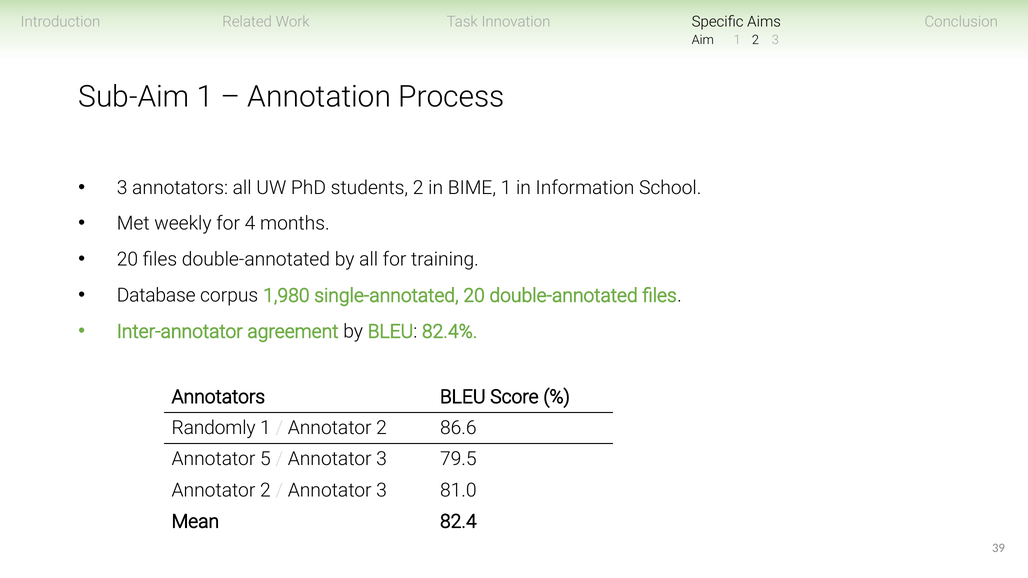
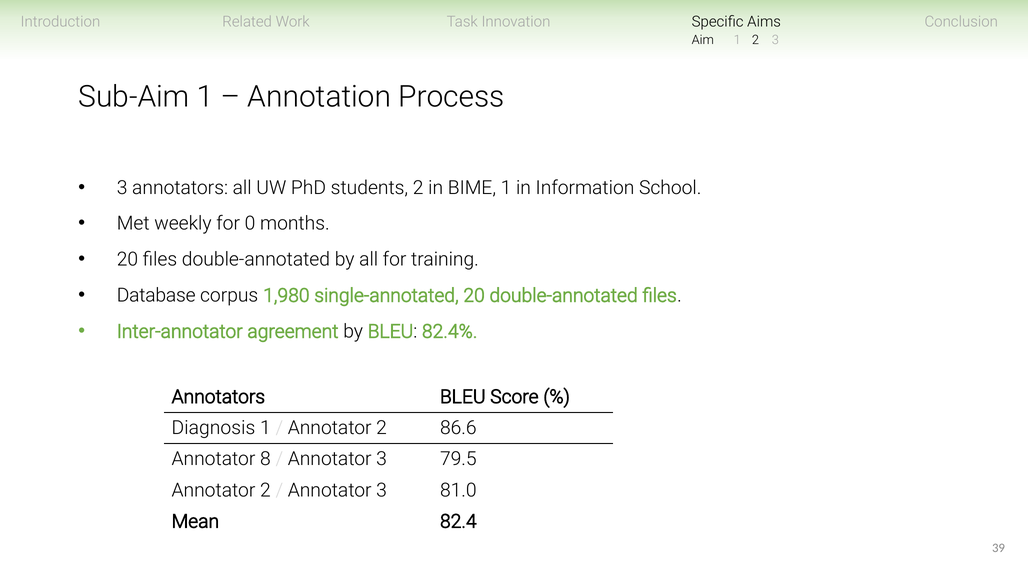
4: 4 -> 0 (250, 224)
Randomly: Randomly -> Diagnosis (213, 428)
5: 5 -> 8 (265, 459)
